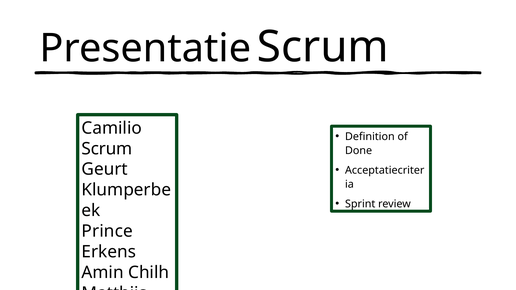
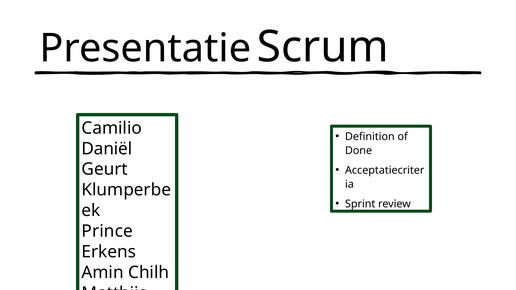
Scrum: Scrum -> Daniël (107, 149)
